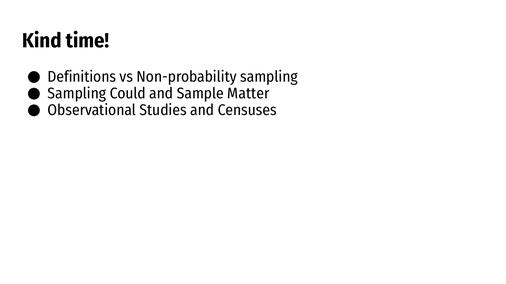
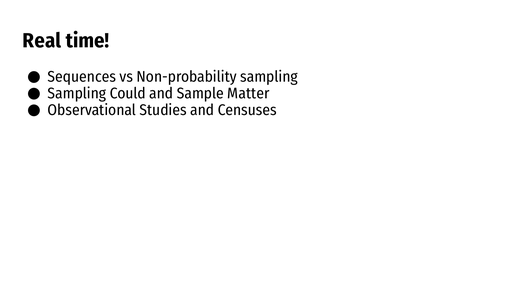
Kind: Kind -> Real (42, 41)
Definitions: Definitions -> Sequences (82, 77)
